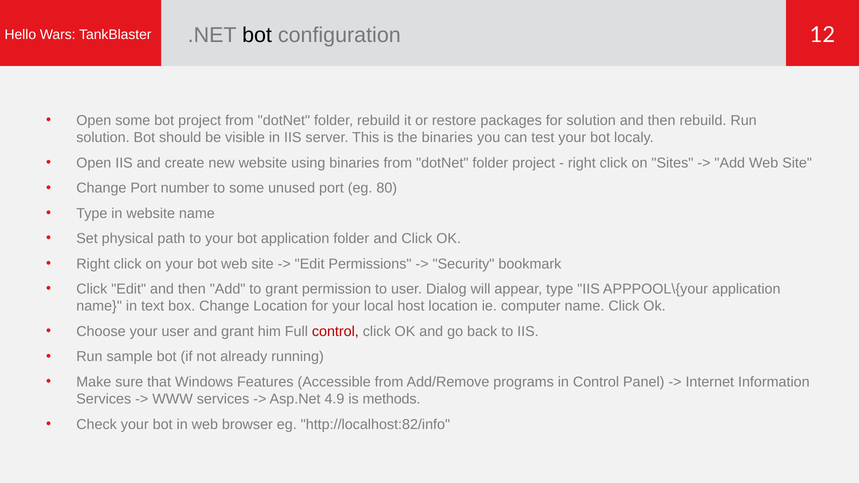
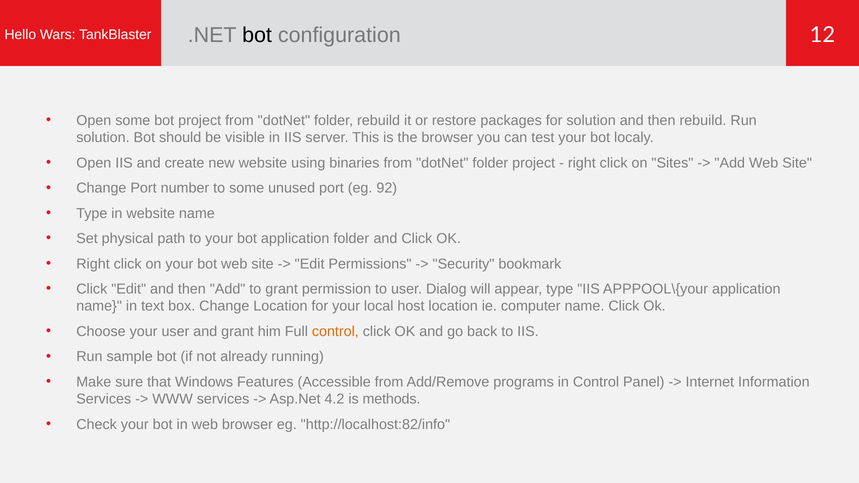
the binaries: binaries -> browser (447, 138)
80: 80 -> 92 (387, 188)
control colour: red -> orange (335, 332)
4.9: 4.9 -> 4.2 (334, 399)
